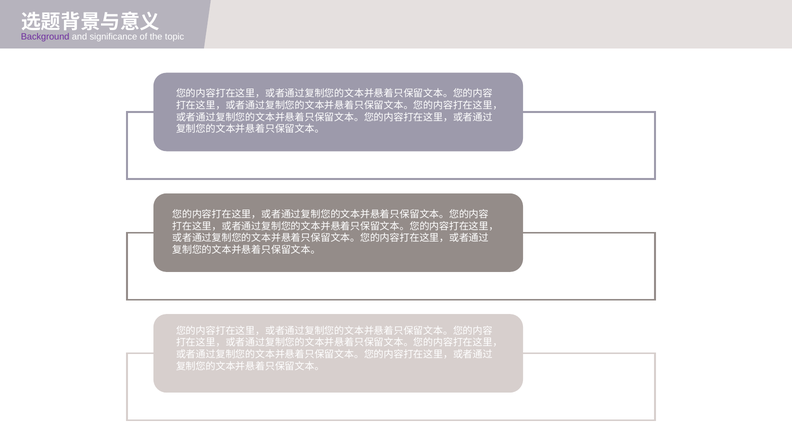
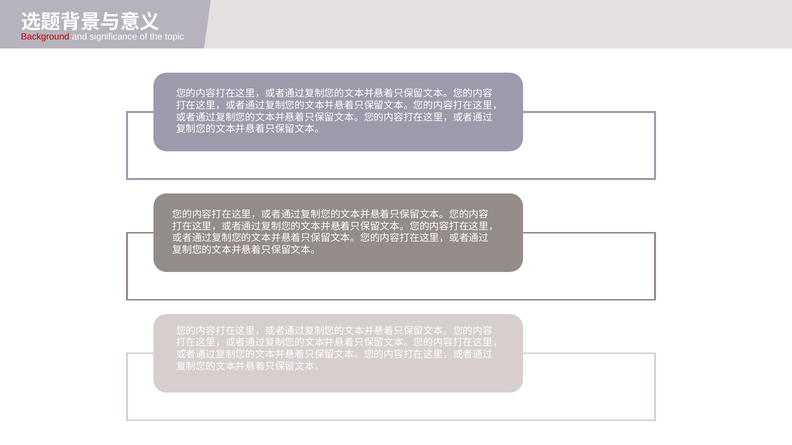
Background colour: purple -> red (45, 37)
